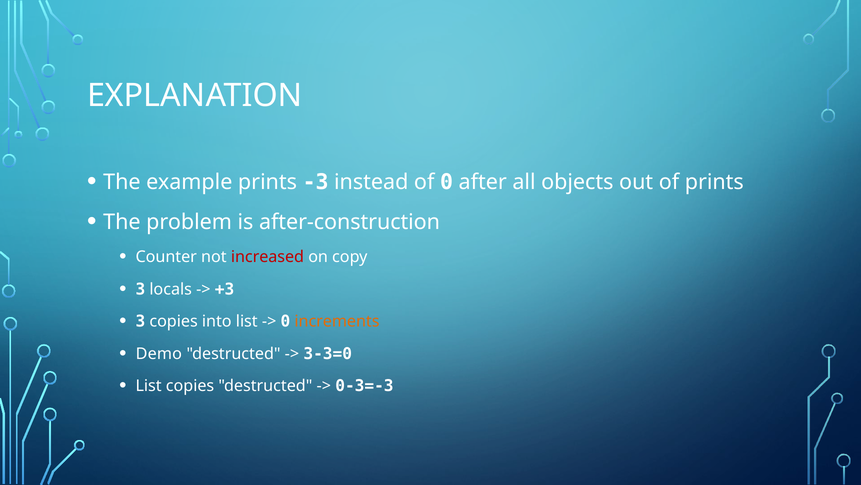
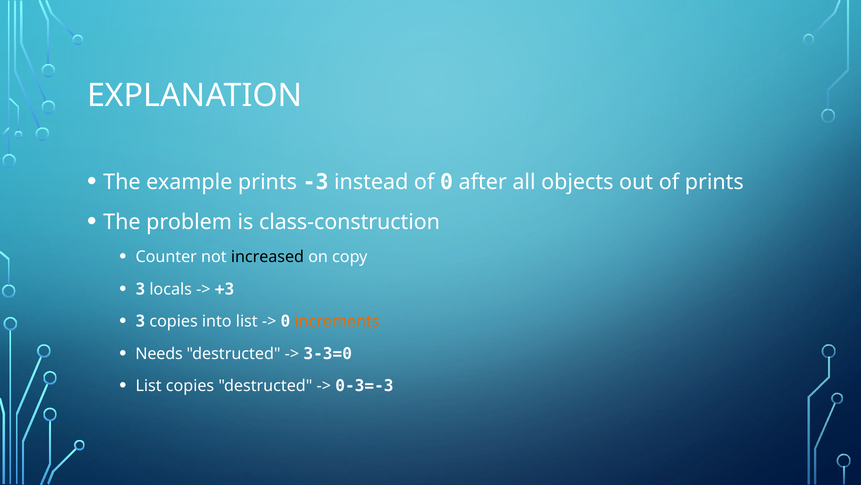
after-construction: after-construction -> class-construction (350, 222)
increased colour: red -> black (267, 257)
Demo: Demo -> Needs (159, 353)
